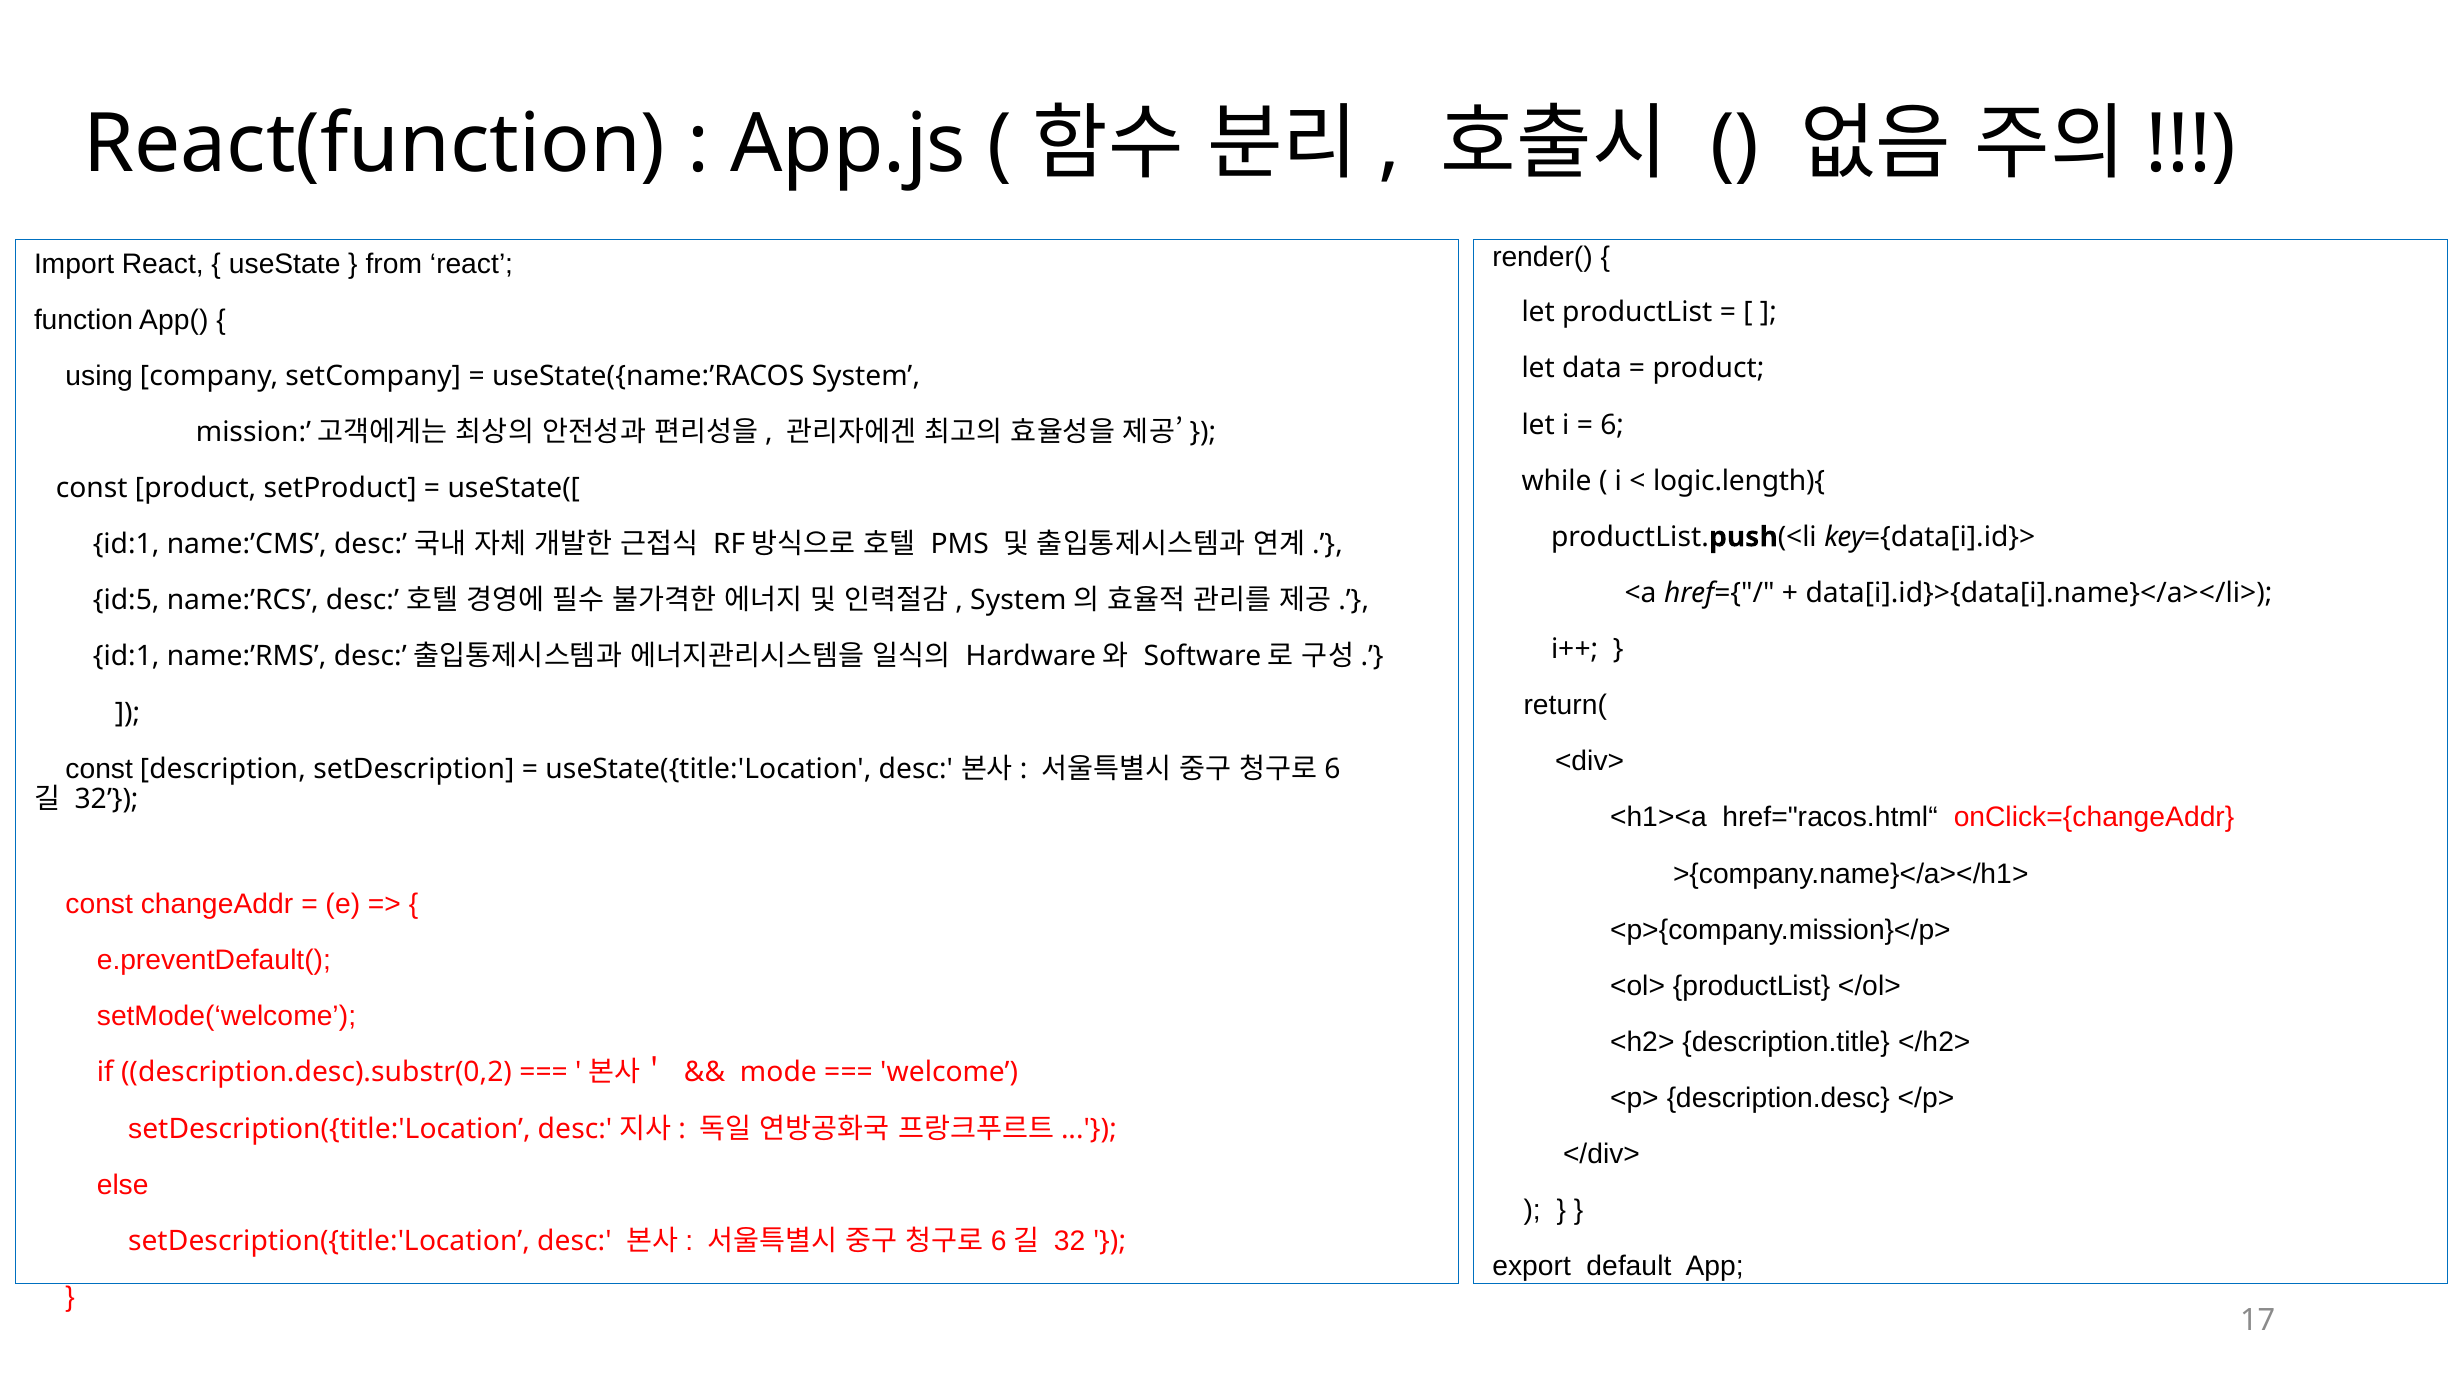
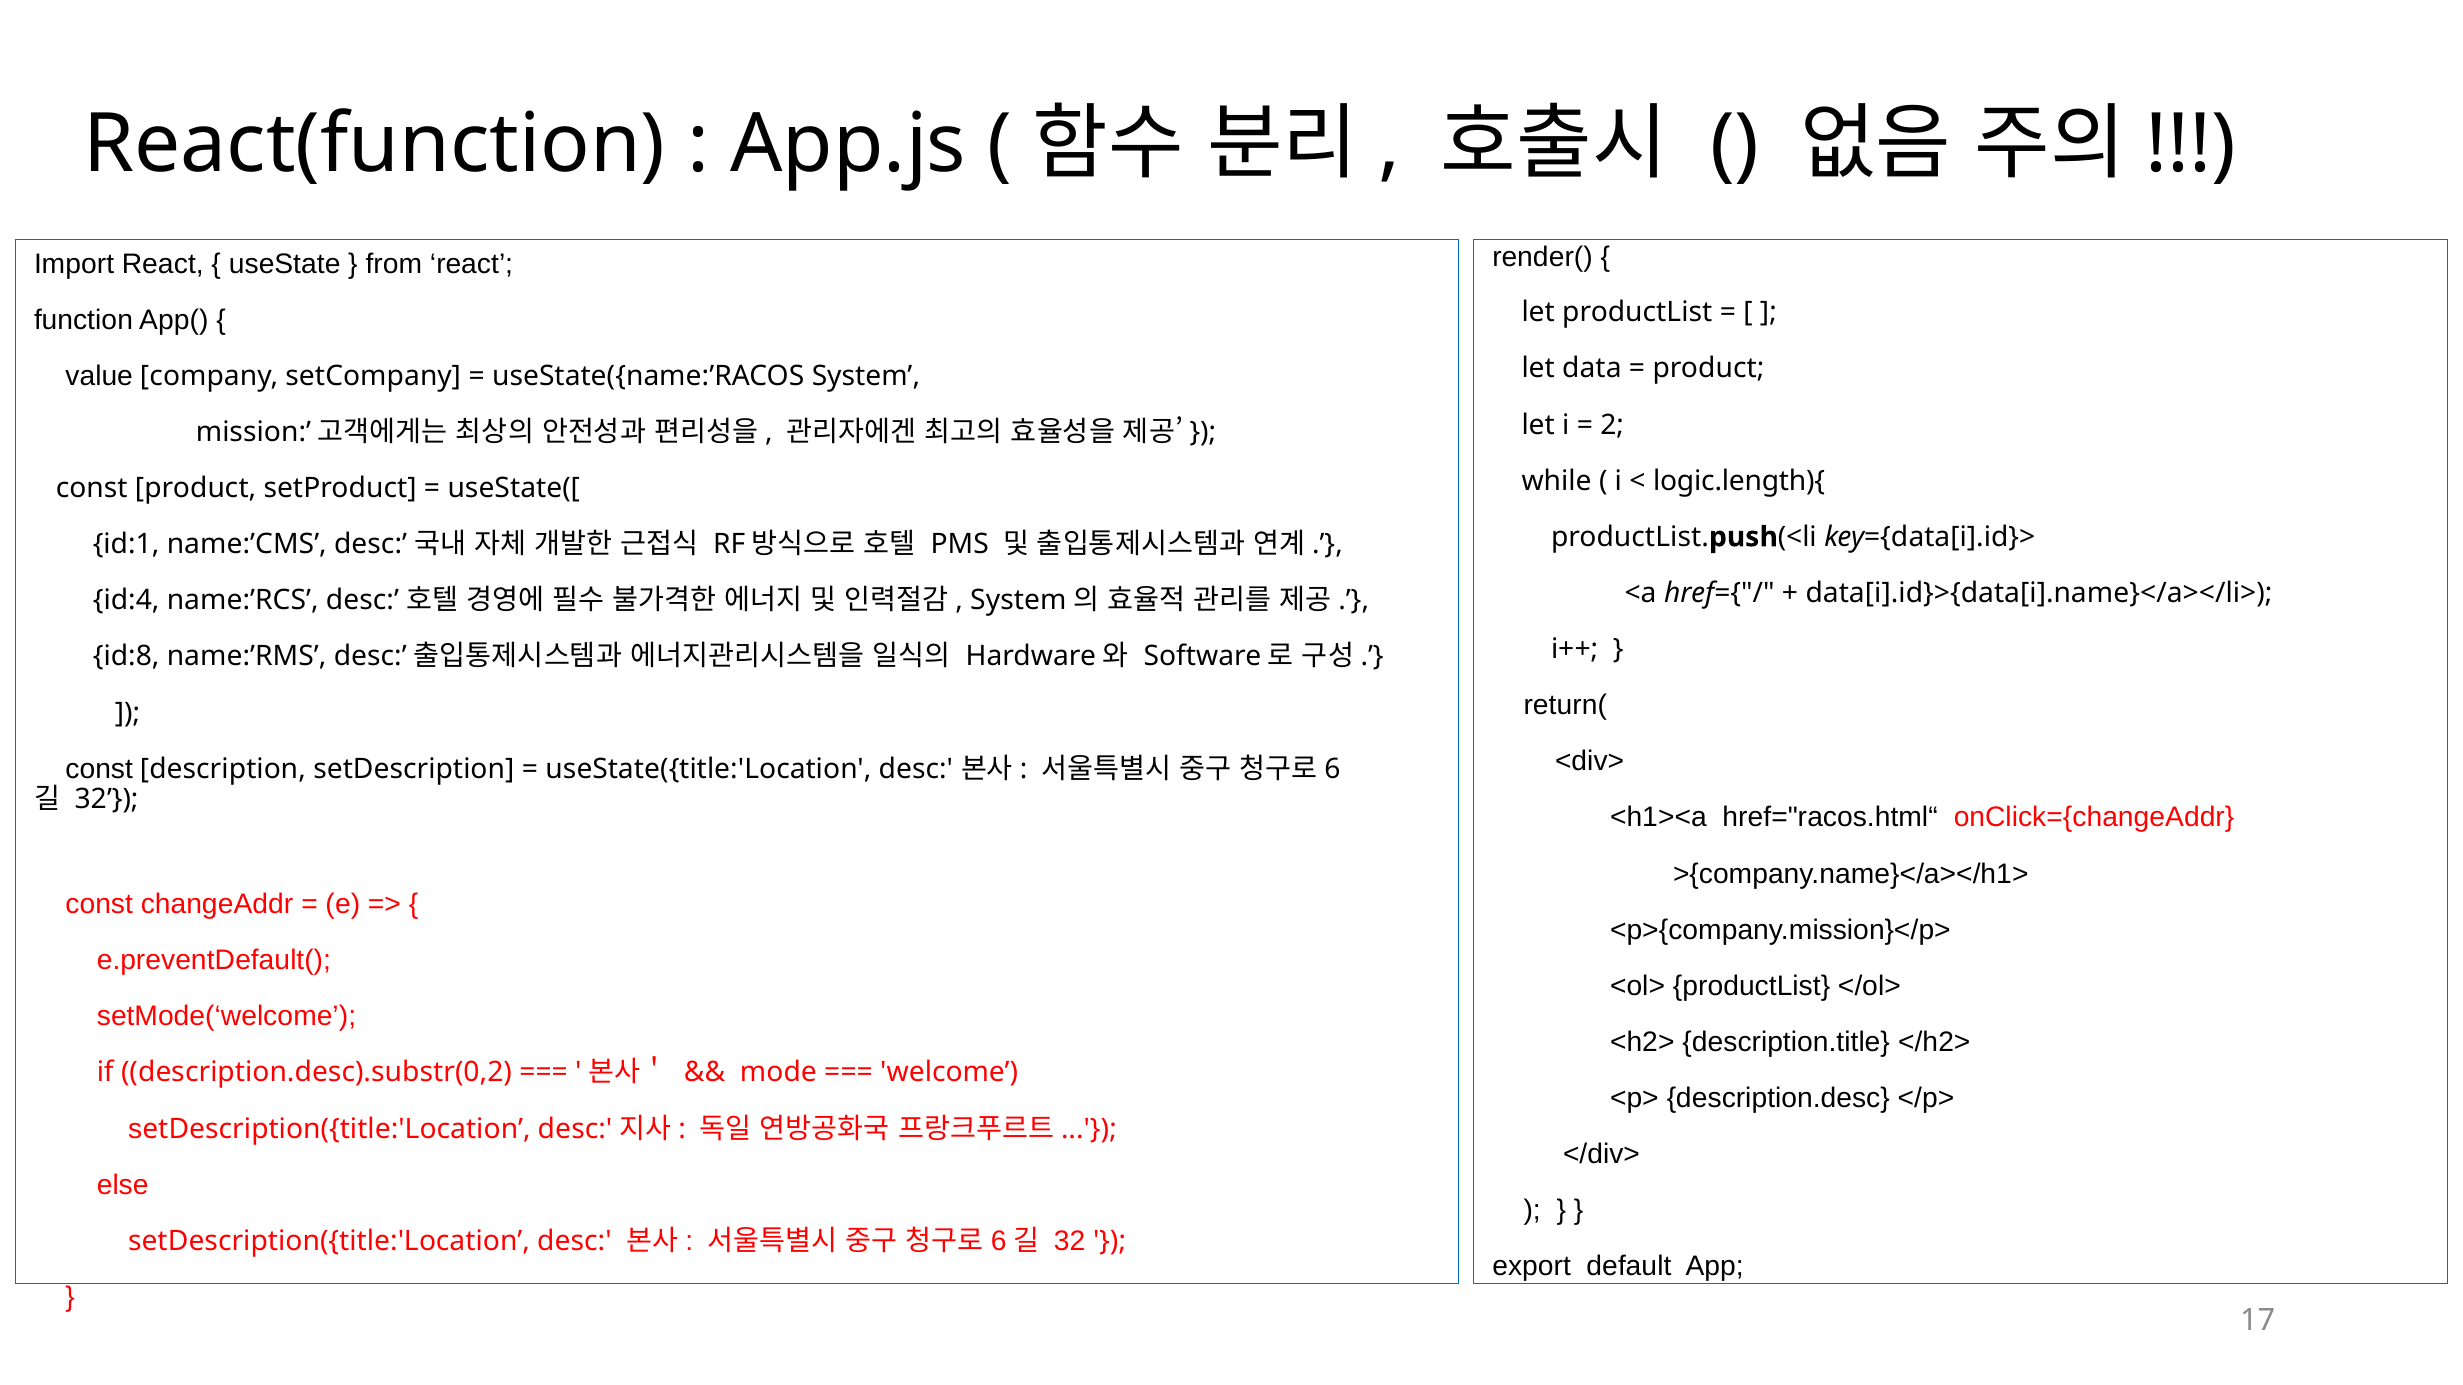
using: using -> value (99, 376)
6: 6 -> 2 (1612, 425)
id:5: id:5 -> id:4 (126, 601)
id:1: id:1 -> id:8 (126, 657)
